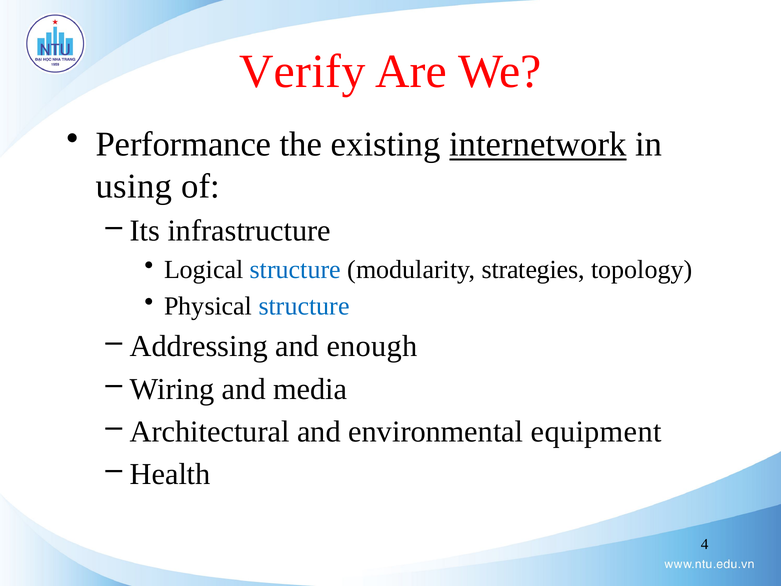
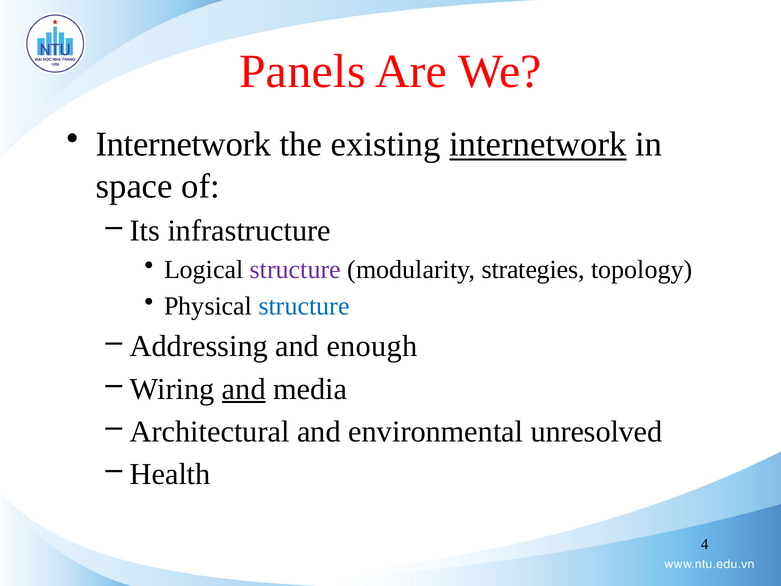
Verify: Verify -> Panels (302, 72)
Performance: Performance -> Internetwork (183, 144)
using: using -> space (134, 186)
structure colour: blue -> purple (295, 270)
and underline: none -> present (244, 389)
equipment: equipment -> unresolved (597, 431)
